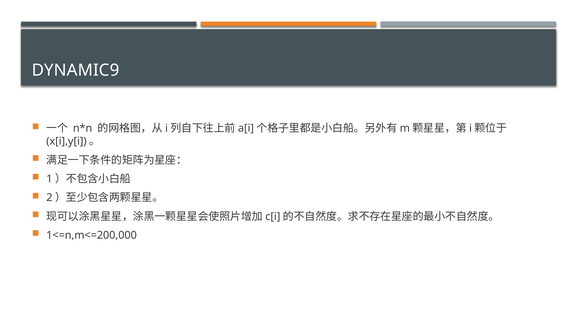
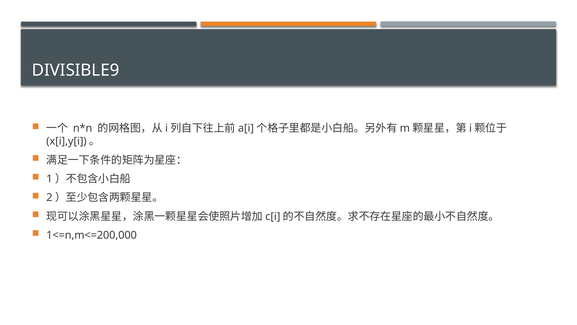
DYNAMIC9: DYNAMIC9 -> DIVISIBLE9 (76, 70)
